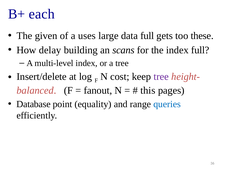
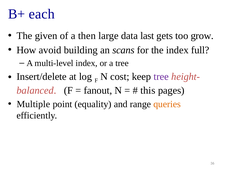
uses: uses -> then (87, 36)
data full: full -> last (147, 36)
these: these -> grow (202, 36)
delay: delay -> avoid (50, 50)
Database: Database -> Multiple (33, 104)
queries colour: blue -> orange (167, 104)
